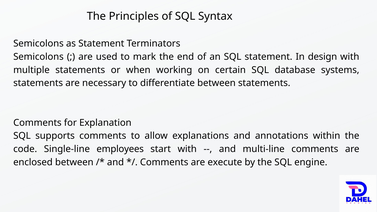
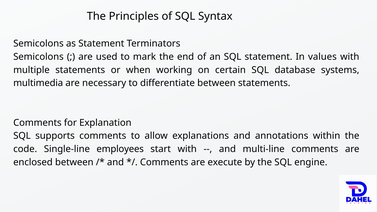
design: design -> values (322, 57)
statements: statements -> multimedia (38, 83)
